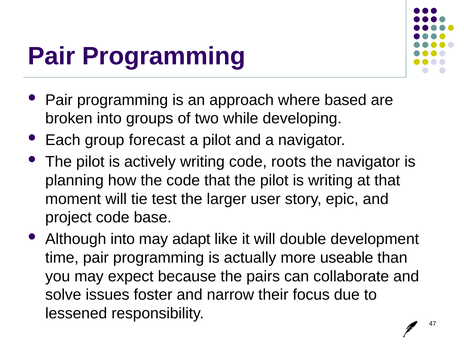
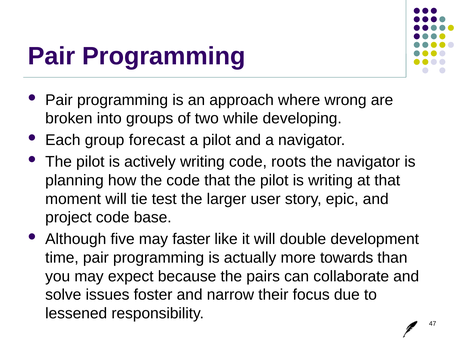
based: based -> wrong (346, 100)
Although into: into -> five (123, 239)
adapt: adapt -> faster (191, 239)
useable: useable -> towards (347, 258)
